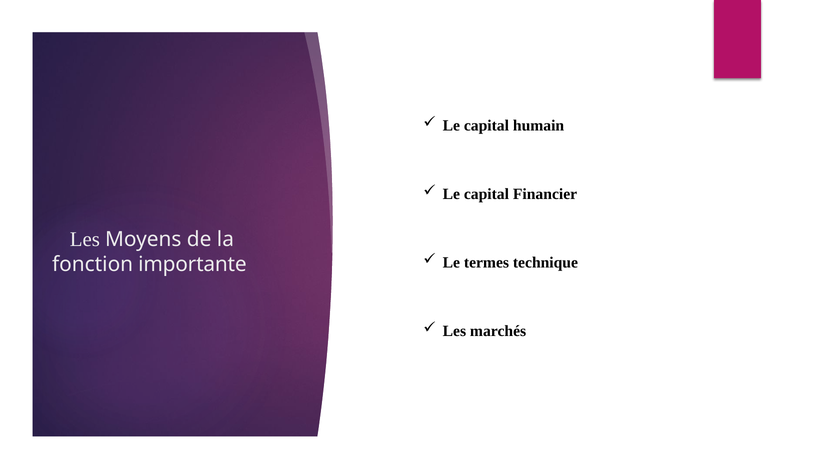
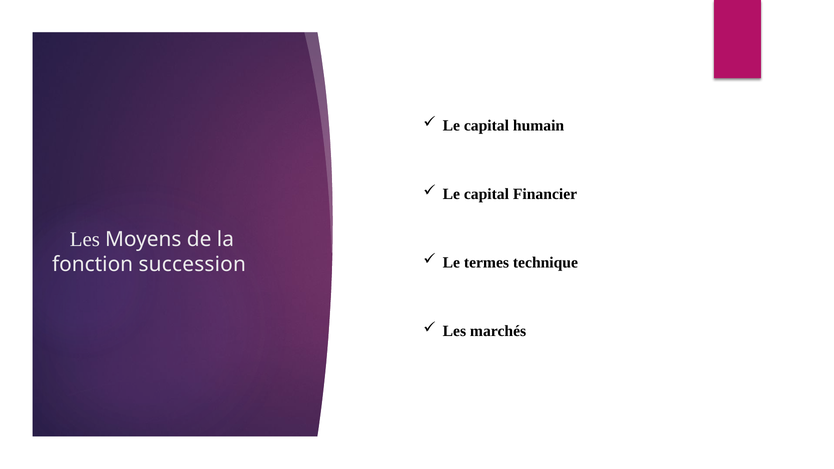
importante: importante -> succession (192, 265)
